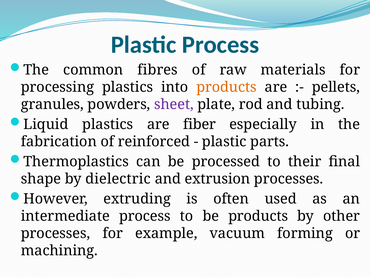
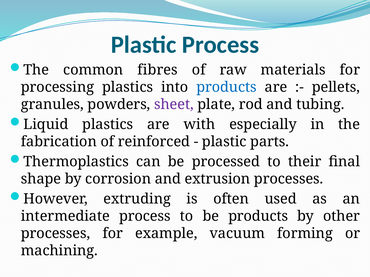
products colour: orange -> blue (226, 87)
fiber: fiber -> with (199, 125)
dielectric: dielectric -> corrosion (118, 179)
